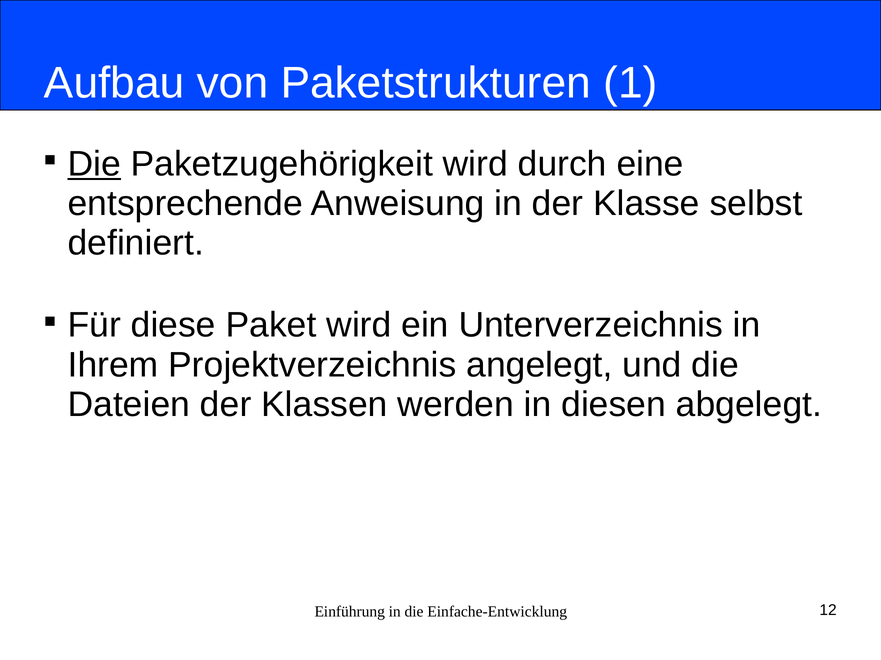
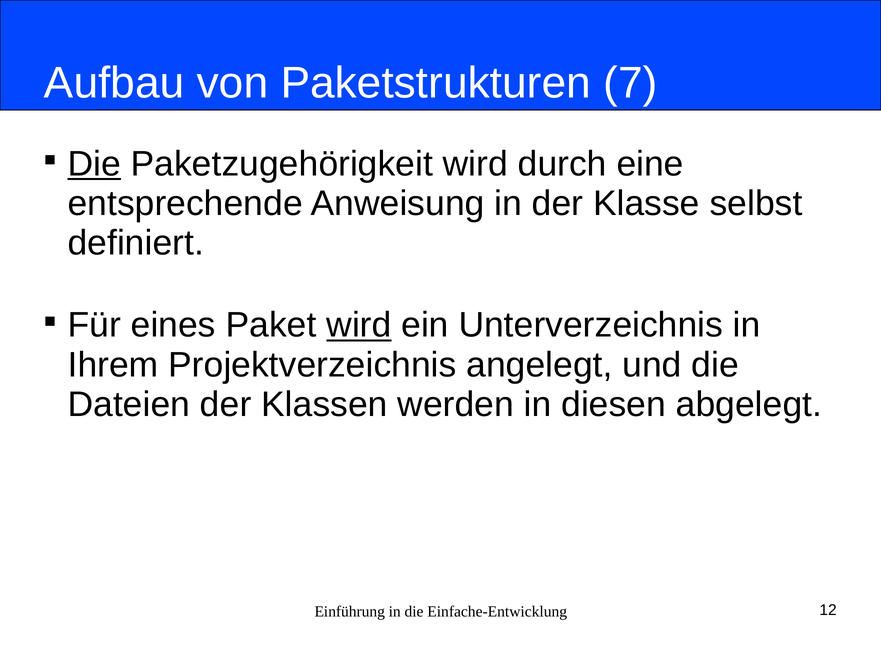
1: 1 -> 7 (630, 83)
diese: diese -> eines (173, 326)
wird underline: none -> present (359, 326)
